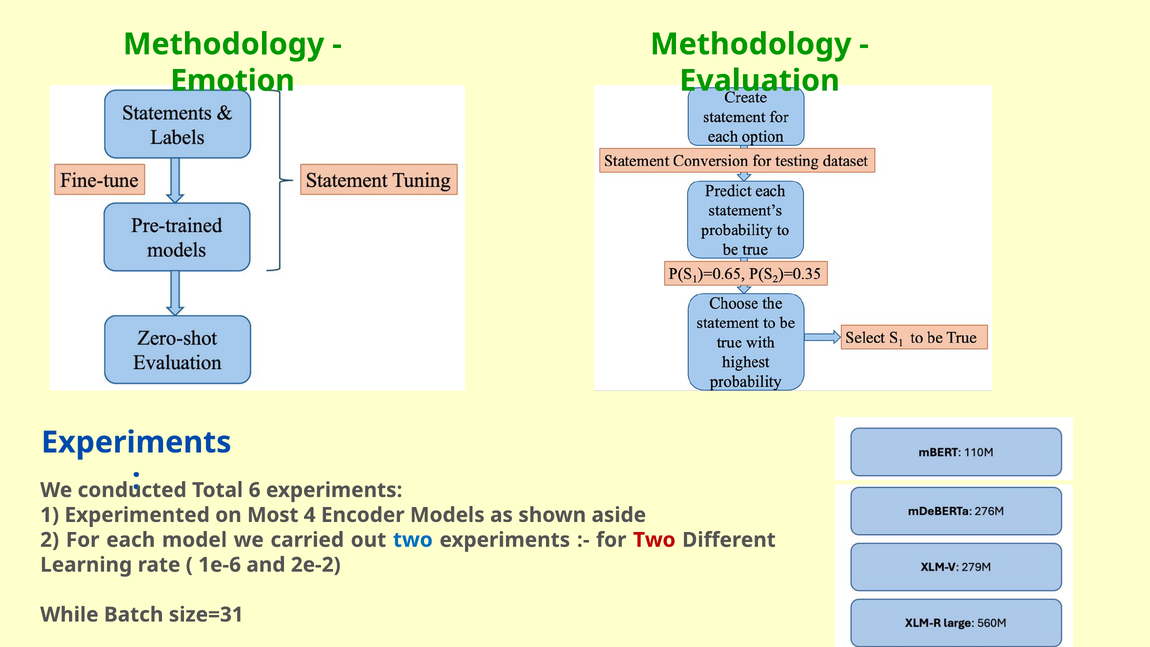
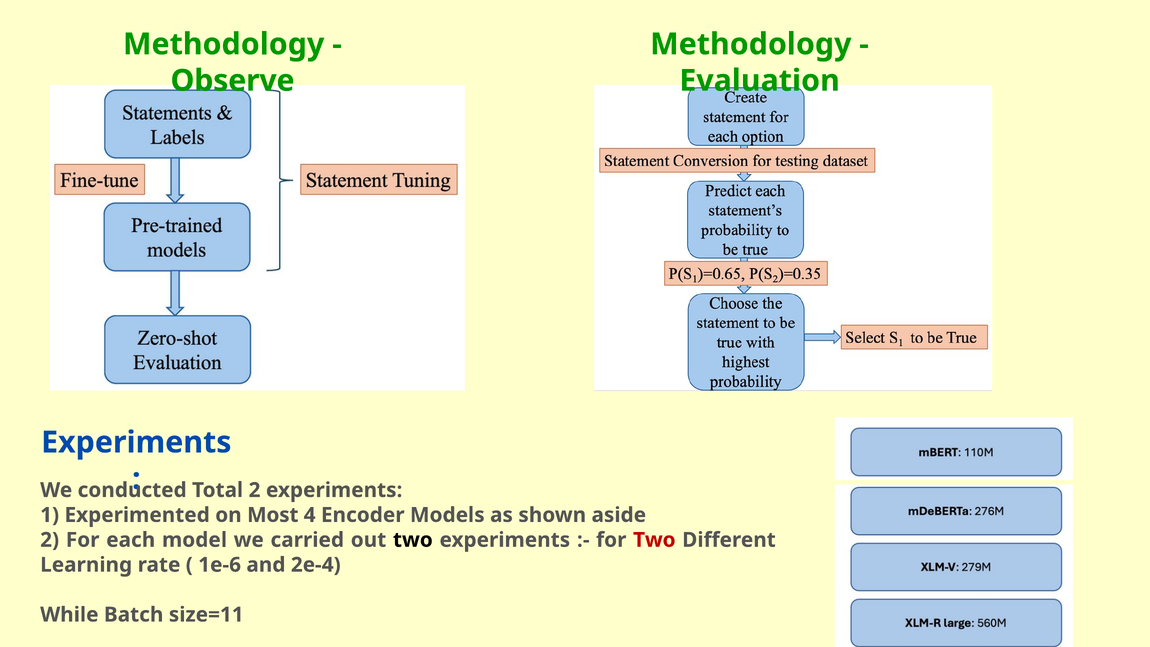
Emotion: Emotion -> Observe (233, 81)
Total 6: 6 -> 2 (255, 490)
two colour: blue -> black (413, 540)
2e-2: 2e-2 -> 2e-4 (316, 565)
size=31: size=31 -> size=11 (206, 615)
